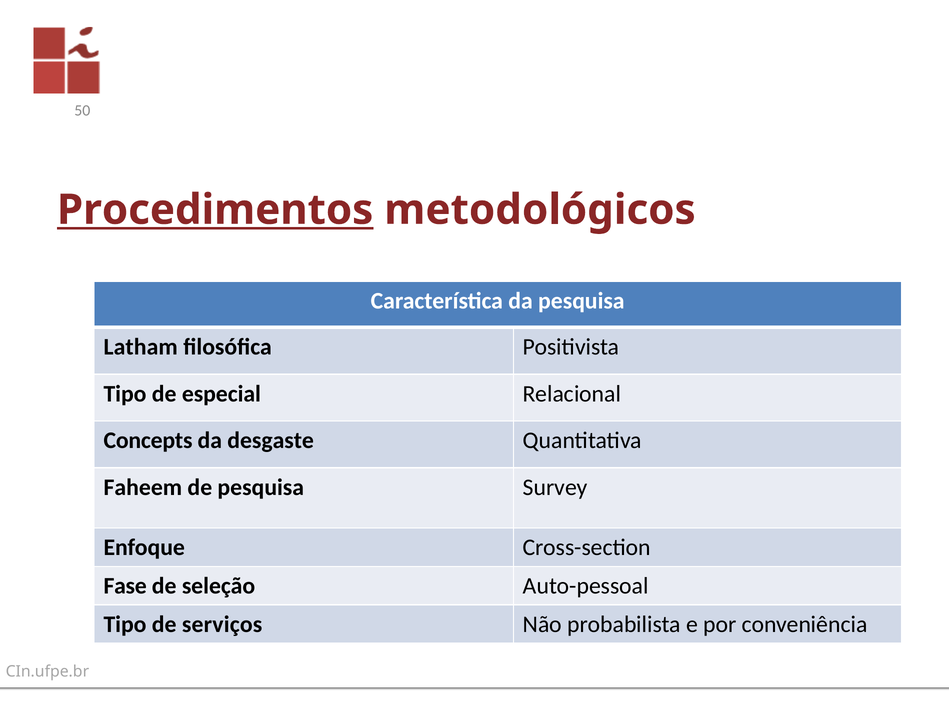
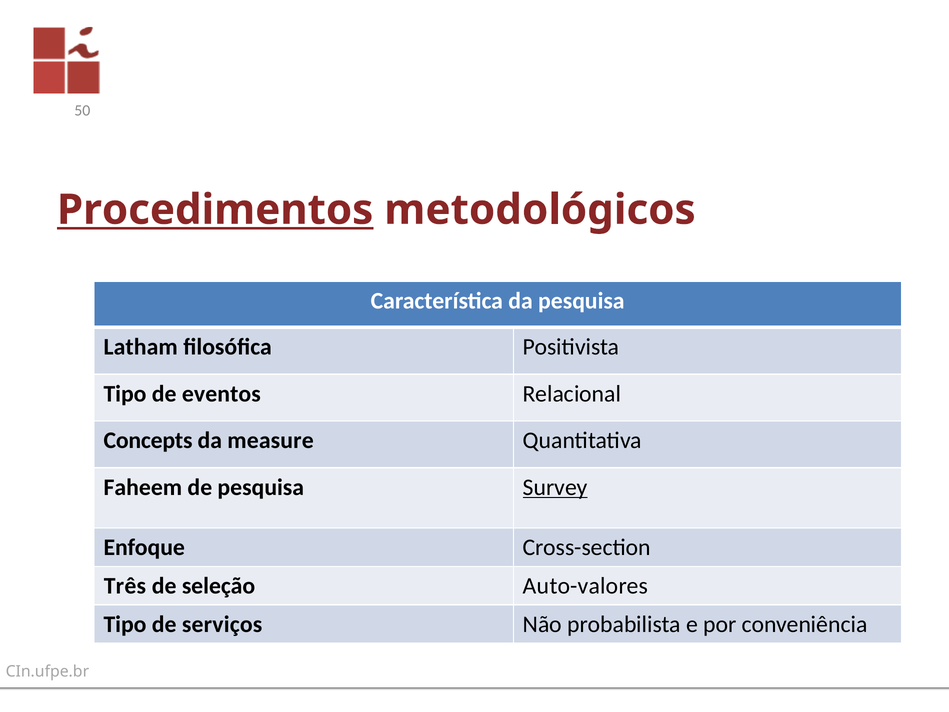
especial: especial -> eventos (221, 394)
desgaste: desgaste -> measure (271, 440)
Survey underline: none -> present (555, 487)
Fase: Fase -> Três (125, 586)
Auto-pessoal: Auto-pessoal -> Auto-valores (586, 586)
